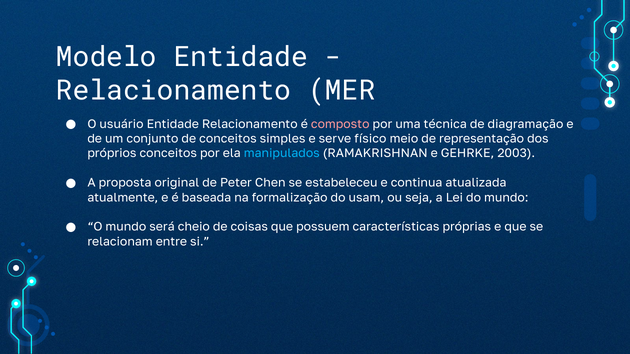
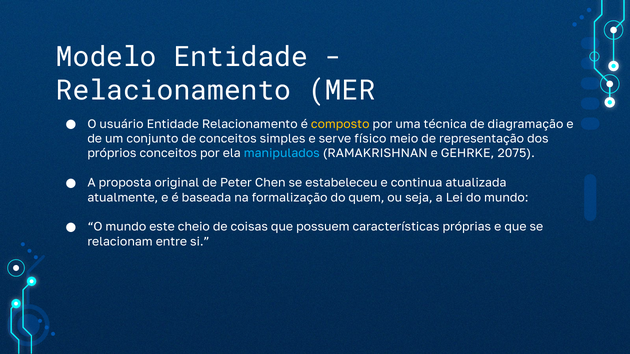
composto colour: pink -> yellow (340, 124)
2003: 2003 -> 2075 (516, 154)
usam: usam -> quem (366, 198)
será: será -> este (162, 227)
